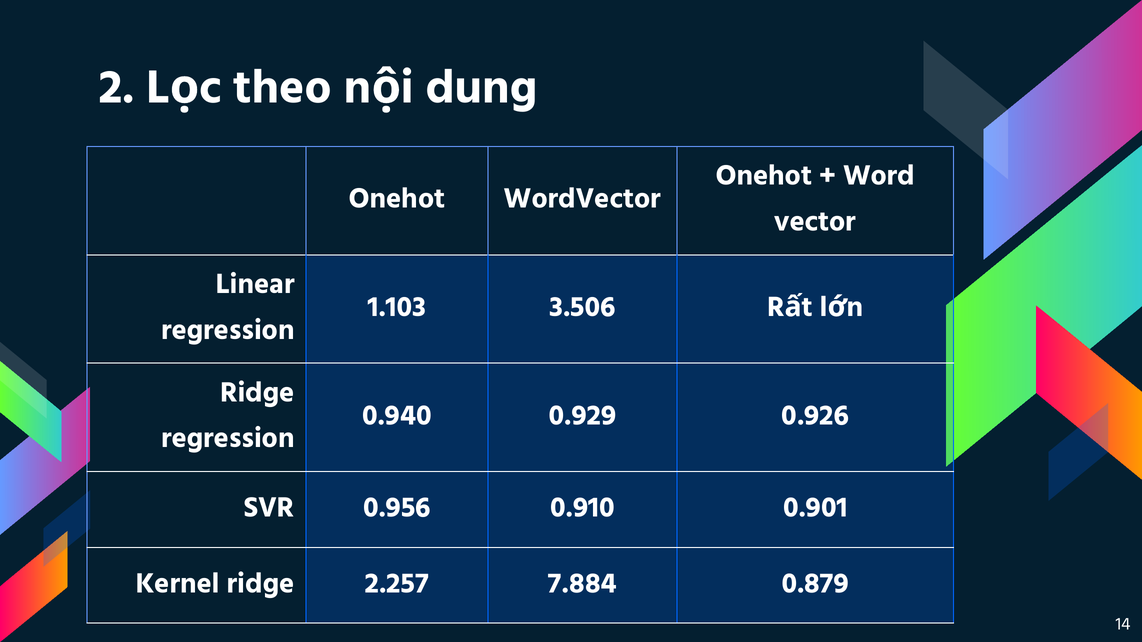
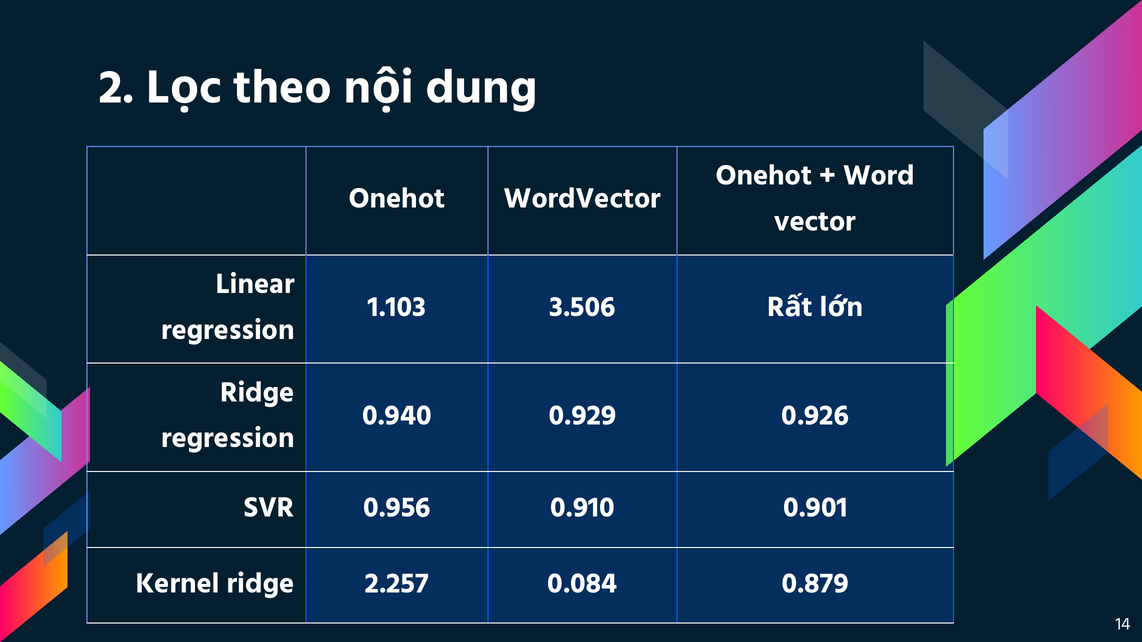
7.884: 7.884 -> 0.084 (582, 583)
